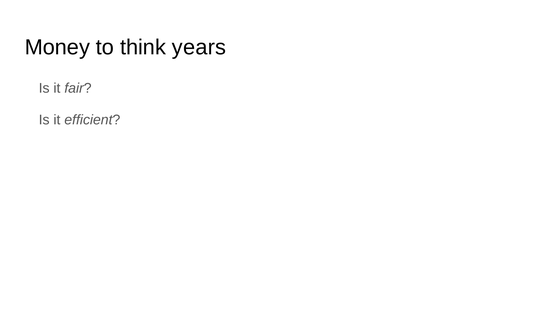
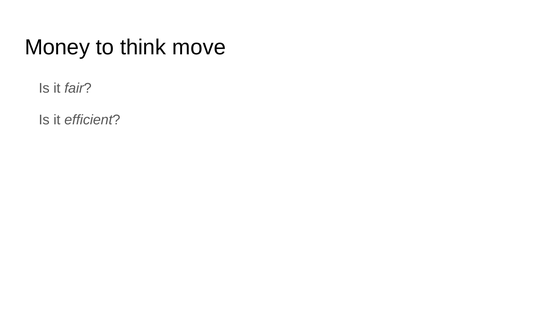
years: years -> move (199, 47)
